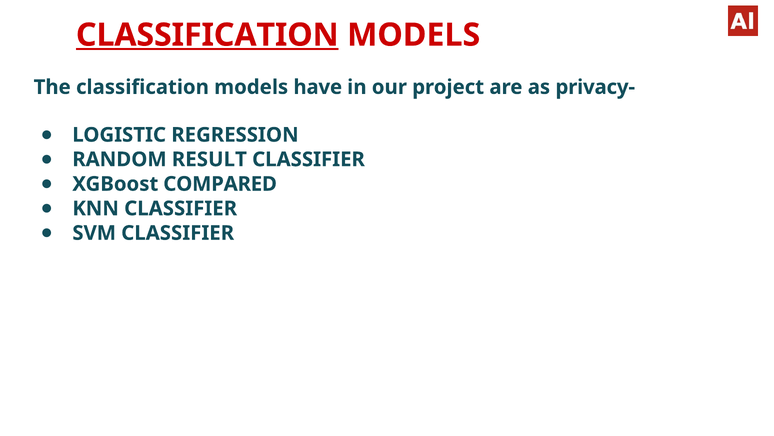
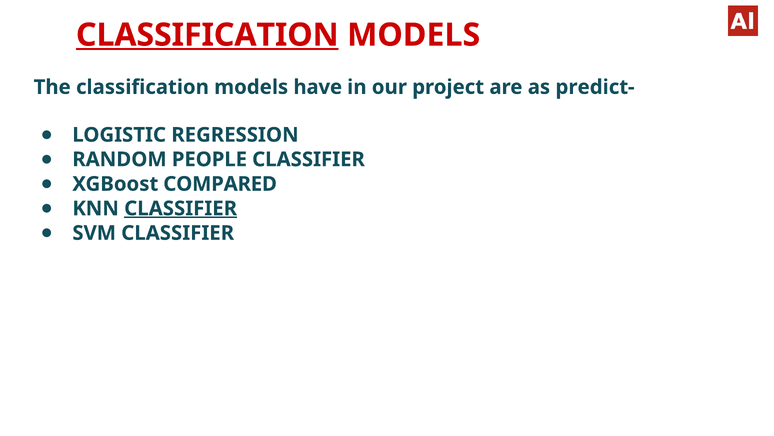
privacy-: privacy- -> predict- (595, 87)
RESULT: RESULT -> PEOPLE (209, 159)
CLASSIFIER underline: none -> present (181, 208)
